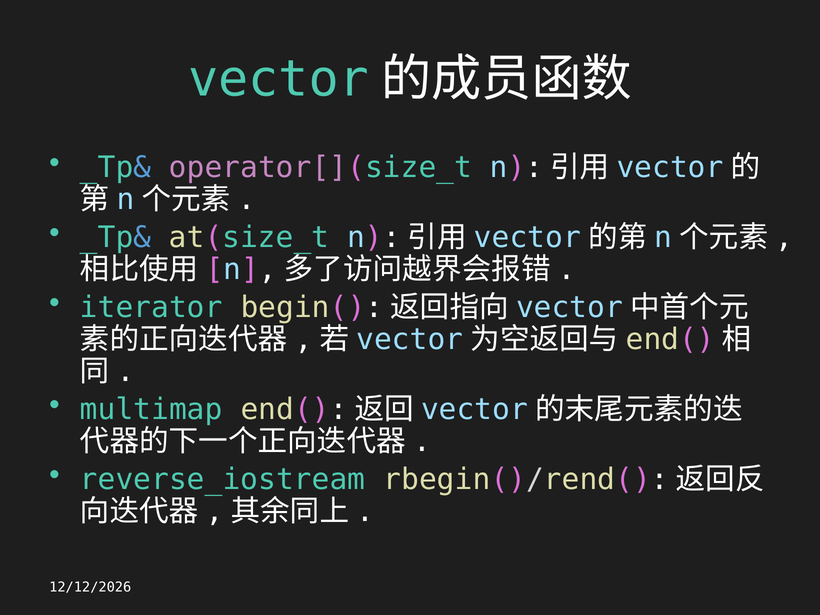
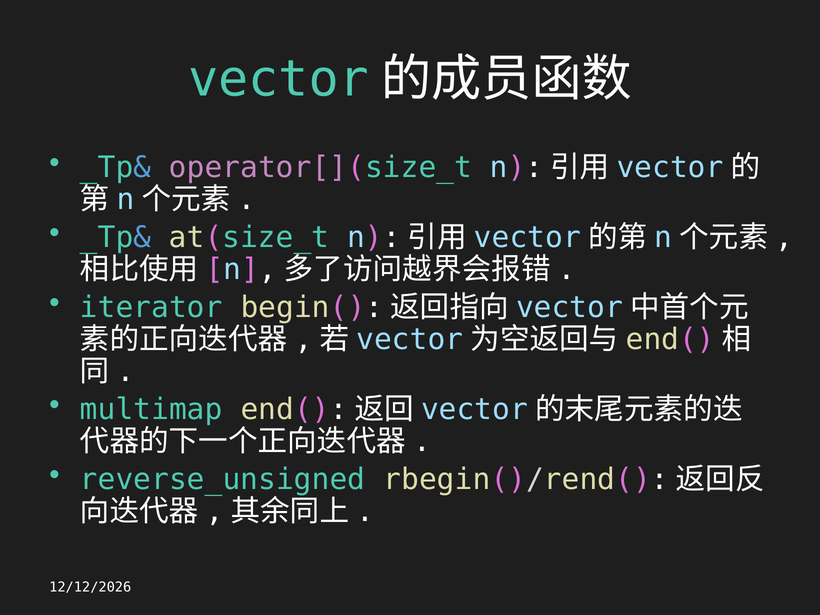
reverse_iostream: reverse_iostream -> reverse_unsigned (223, 480)
